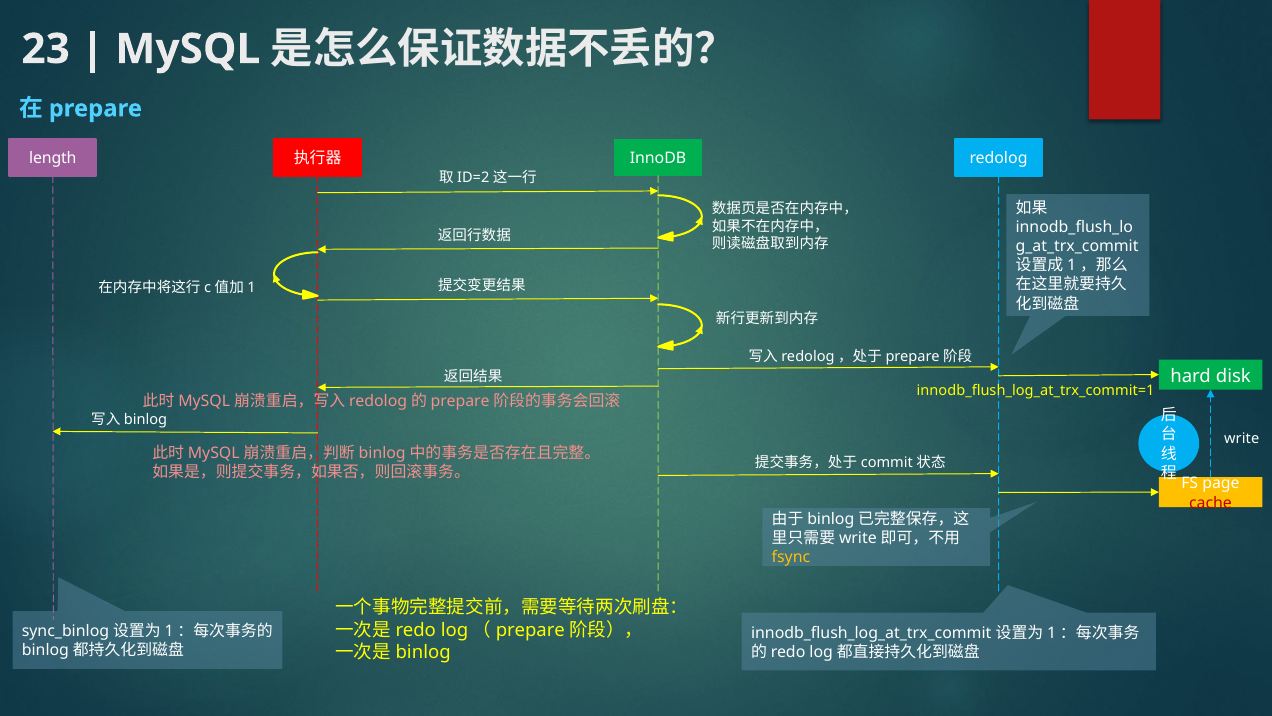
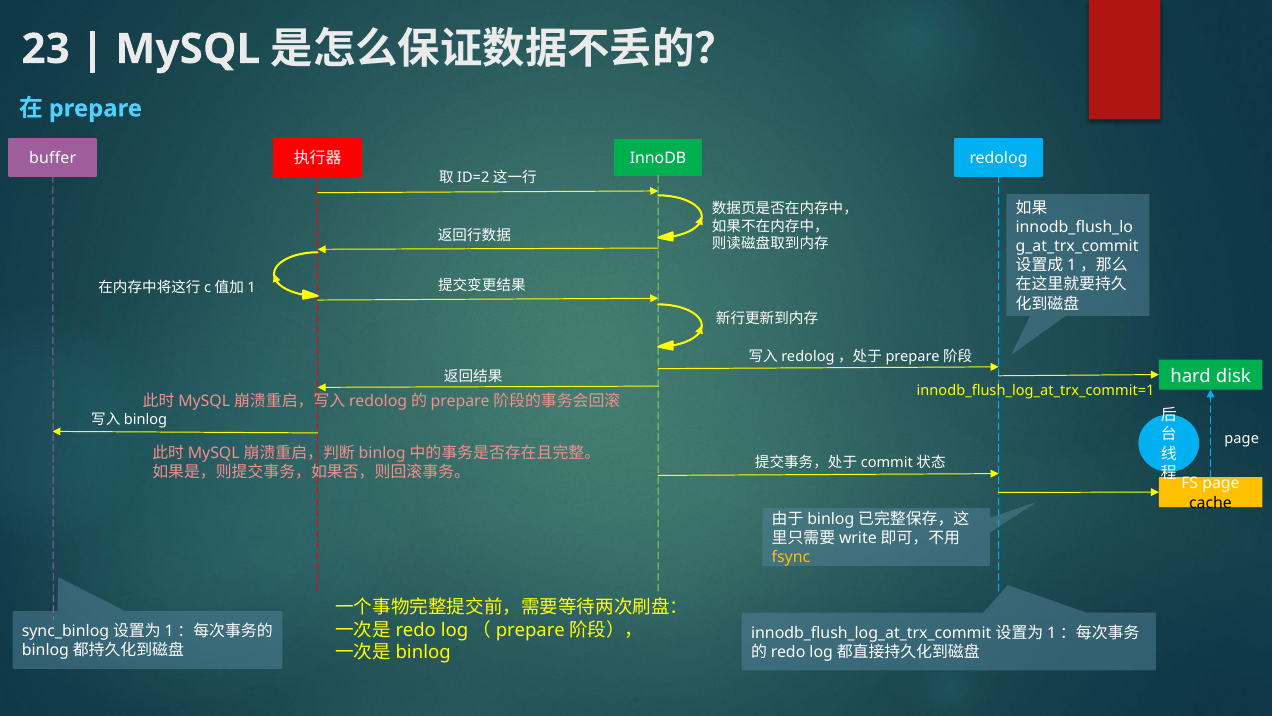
length: length -> buffer (53, 158)
write: write -> page (1242, 438)
cache colour: red -> black (1210, 502)
